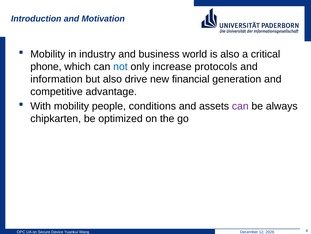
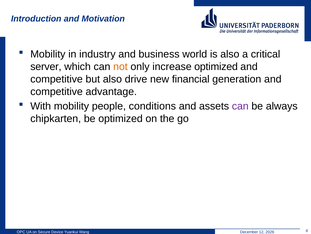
phone: phone -> server (46, 67)
not colour: blue -> orange (120, 67)
increase protocols: protocols -> optimized (216, 67)
information: information -> competitive (57, 79)
